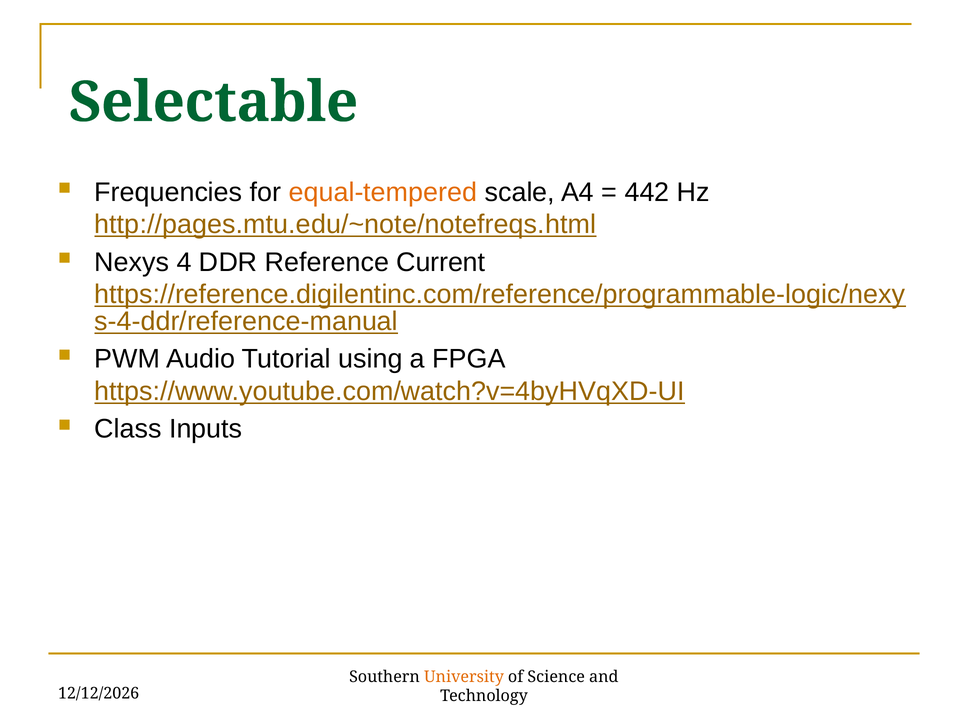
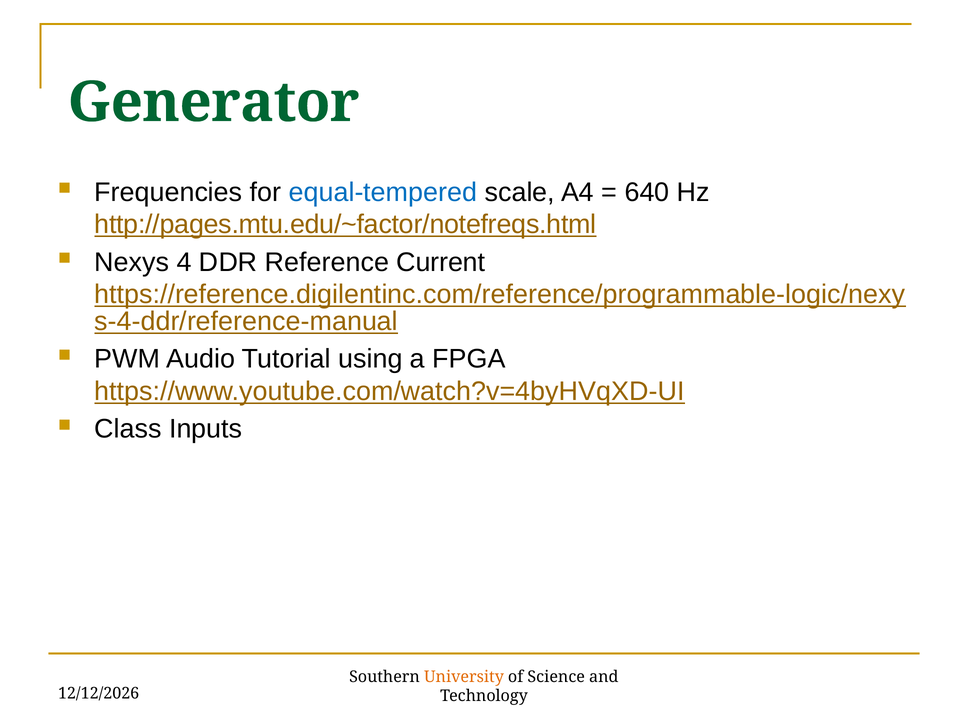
Selectable: Selectable -> Generator (214, 102)
equal-tempered colour: orange -> blue (383, 192)
442: 442 -> 640 (647, 192)
http://pages.mtu.edu/~note/notefreqs.html: http://pages.mtu.edu/~note/notefreqs.html -> http://pages.mtu.edu/~factor/notefreqs.html (345, 225)
